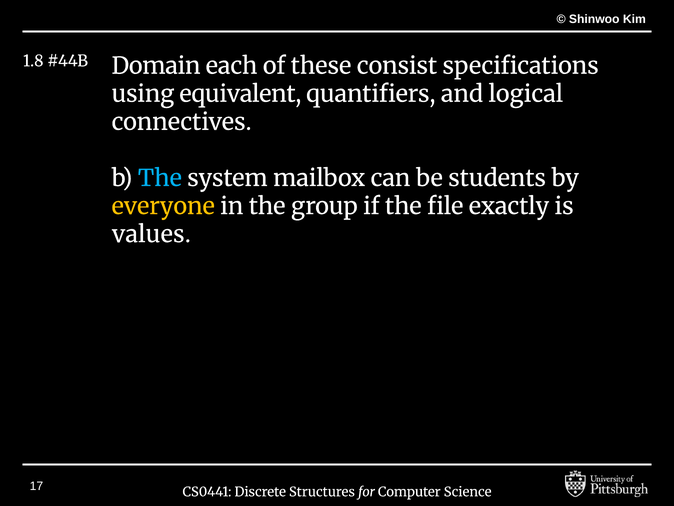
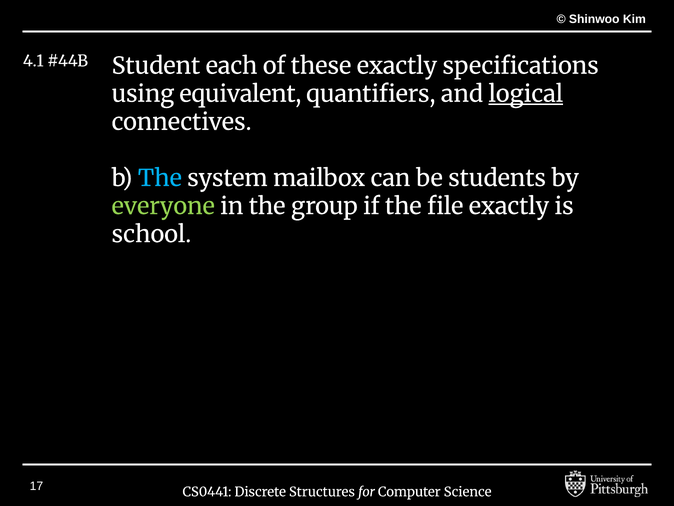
1.8: 1.8 -> 4.1 (33, 61)
Domain: Domain -> Student (156, 66)
these consist: consist -> exactly (397, 66)
logical underline: none -> present (526, 94)
everyone colour: yellow -> light green (163, 206)
values: values -> school (151, 234)
